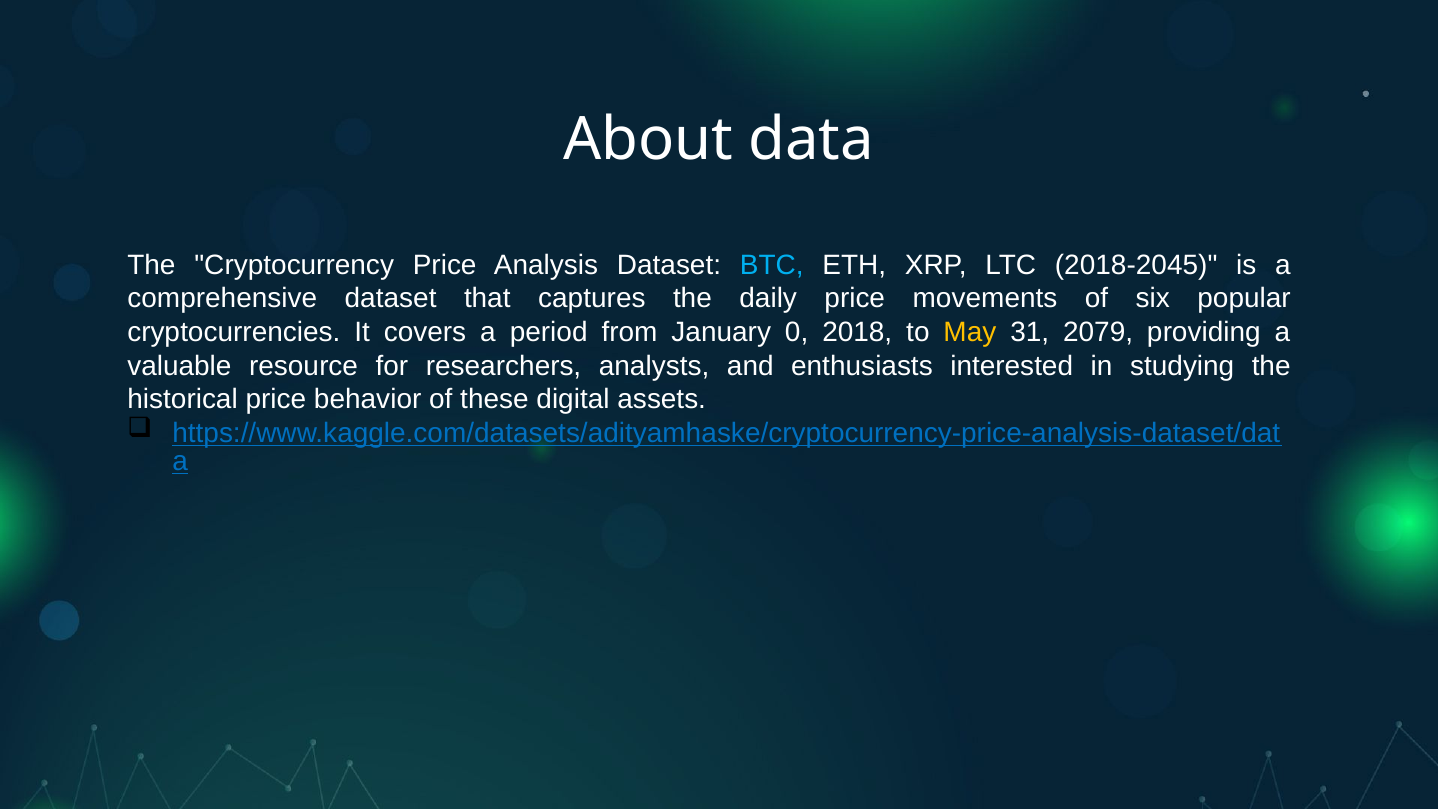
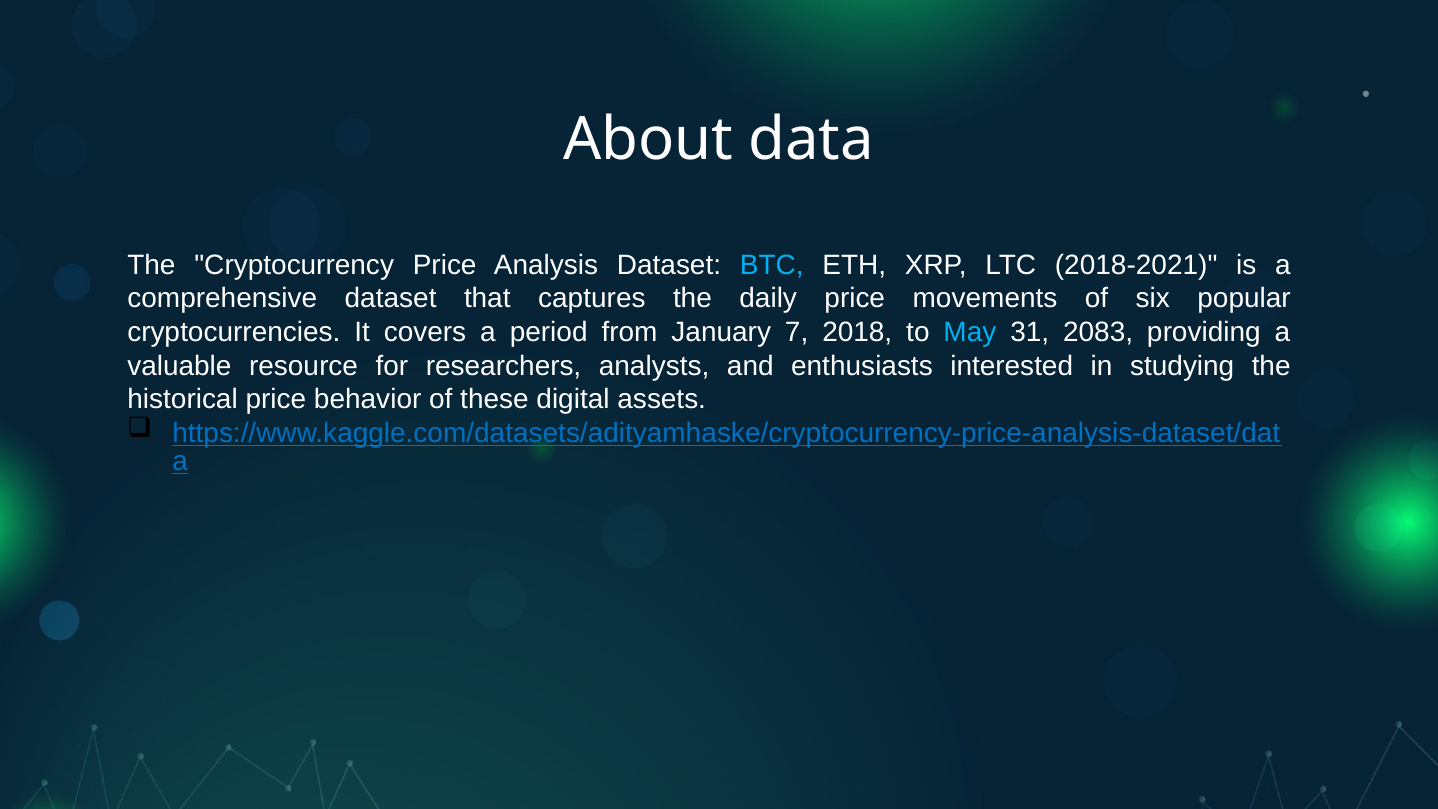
2018-2045: 2018-2045 -> 2018-2021 (1136, 265)
0: 0 -> 7 (797, 332)
May colour: yellow -> light blue (970, 332)
2079: 2079 -> 2083 (1098, 332)
